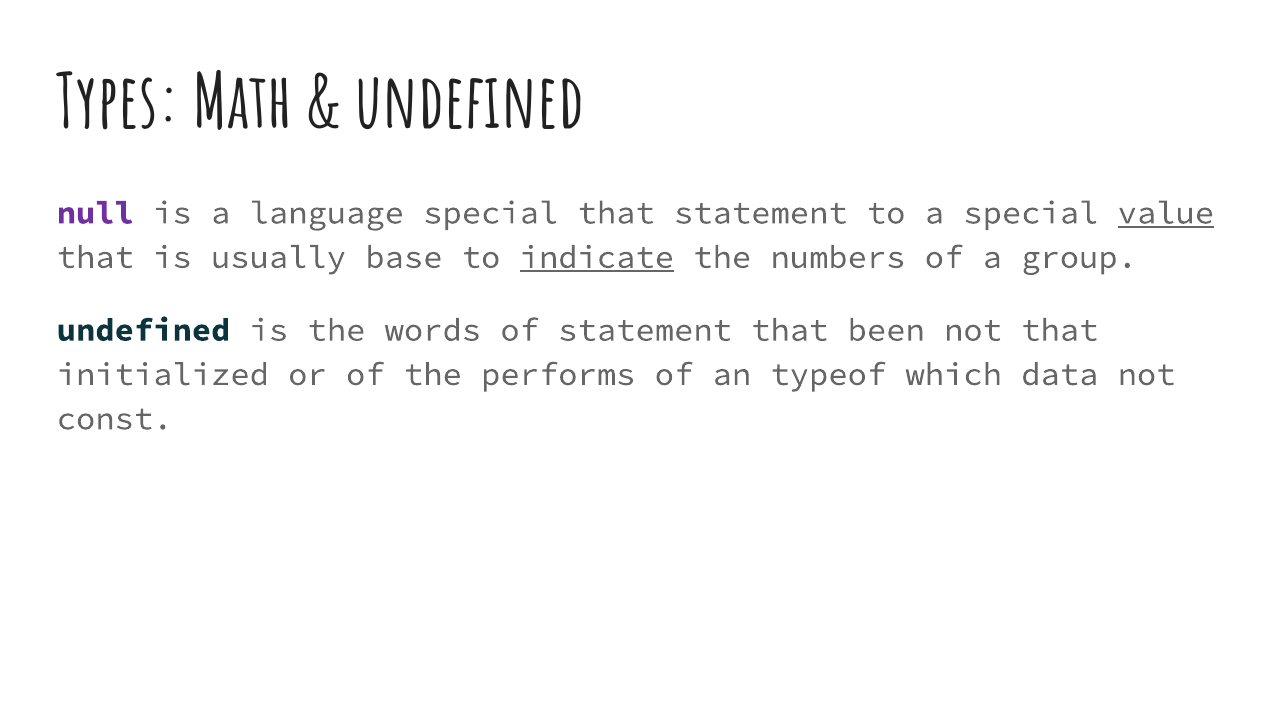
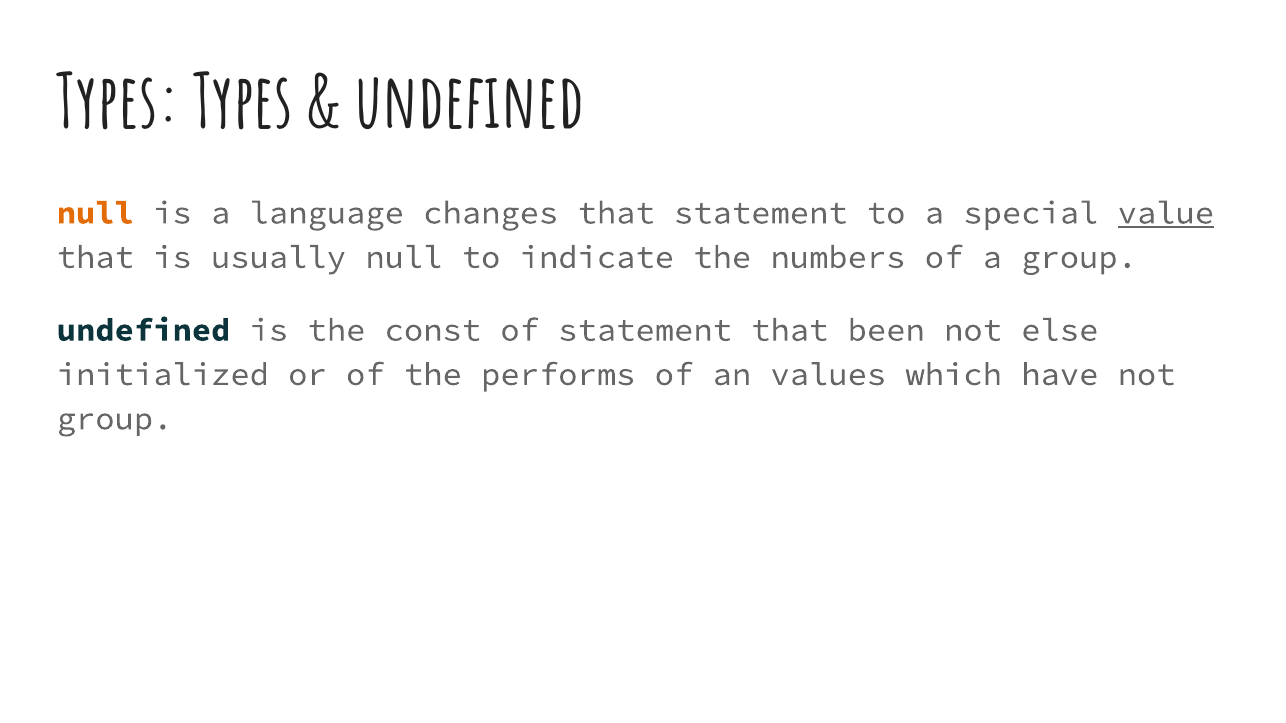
Types Math: Math -> Types (243, 104)
null colour: purple -> orange (95, 213)
language special: special -> changes (491, 213)
usually base: base -> null (404, 257)
indicate underline: present -> none (597, 257)
words: words -> const (433, 330)
not that: that -> else (1060, 330)
typeof: typeof -> values (828, 375)
data: data -> have (1060, 375)
const: const -> group (115, 419)
